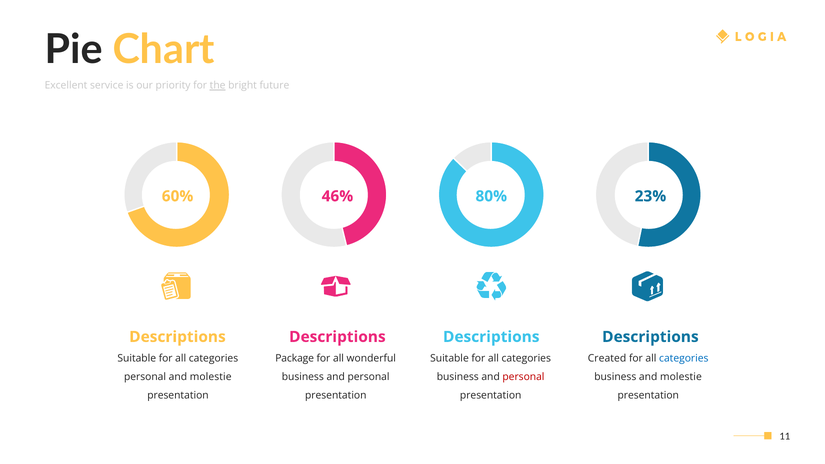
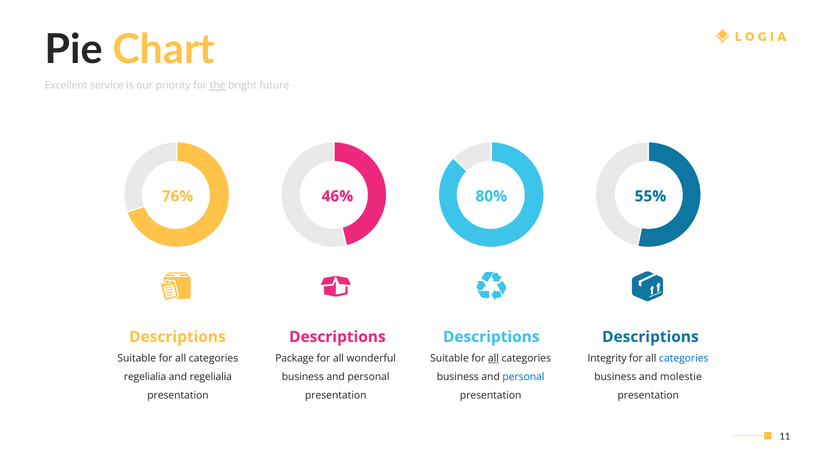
60%: 60% -> 76% (178, 196)
23%: 23% -> 55% (650, 196)
all underline: none -> present (493, 358)
Created: Created -> Integrity (607, 358)
personal: personal -> regelialia (145, 377)
molestie: molestie -> regelialia (211, 377)
personal colour: red -> blue (523, 377)
